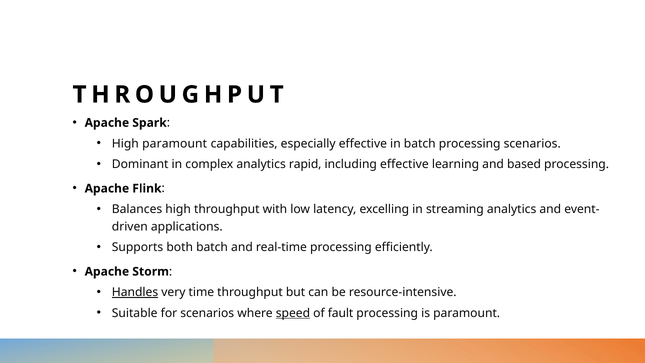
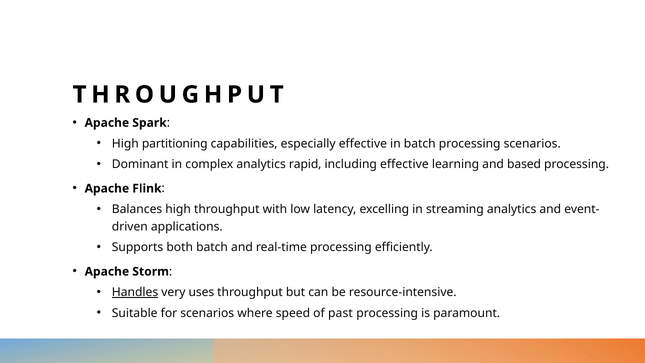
High paramount: paramount -> partitioning (175, 143)
time: time -> uses (201, 292)
speed underline: present -> none (293, 313)
fault: fault -> past (340, 313)
